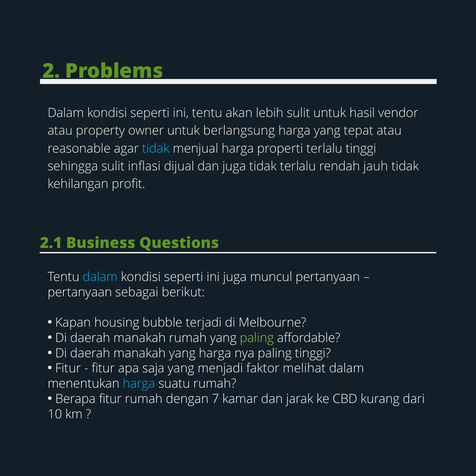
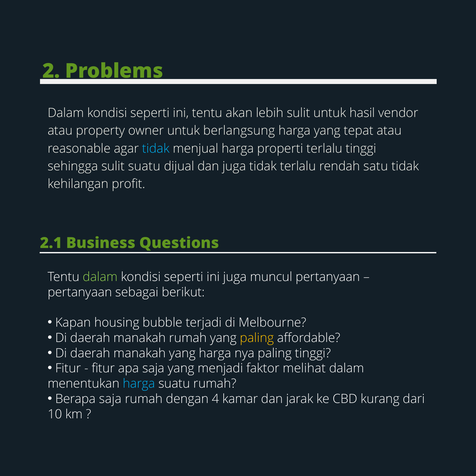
sulit inflasi: inflasi -> suatu (144, 166)
jauh: jauh -> satu (376, 166)
dalam colour: light blue -> light green (100, 277)
paling colour: light green -> yellow (257, 338)
Berapa fitur: fitur -> saja (110, 399)
7: 7 -> 4 (215, 399)
